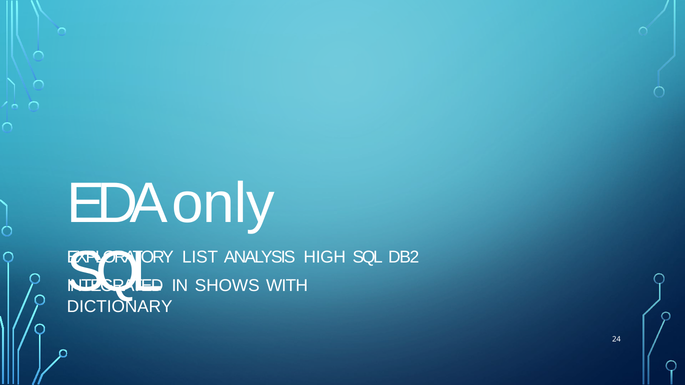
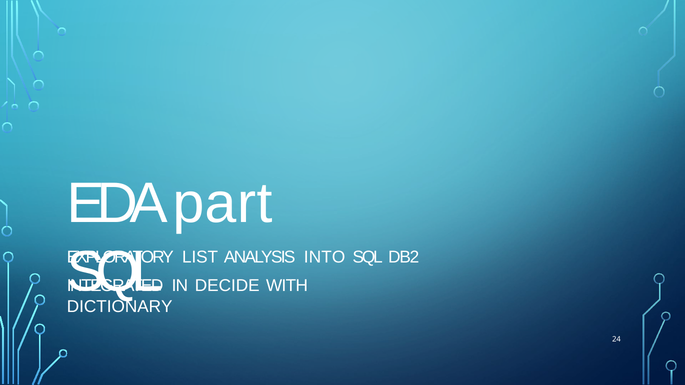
only: only -> part (223, 203)
HIGH: HIGH -> INTO (325, 257)
SHOWS: SHOWS -> DECIDE (227, 286)
